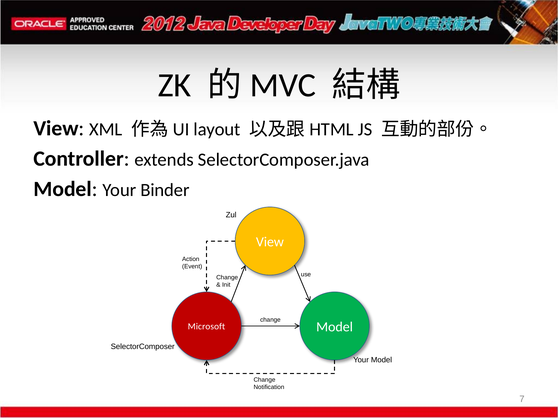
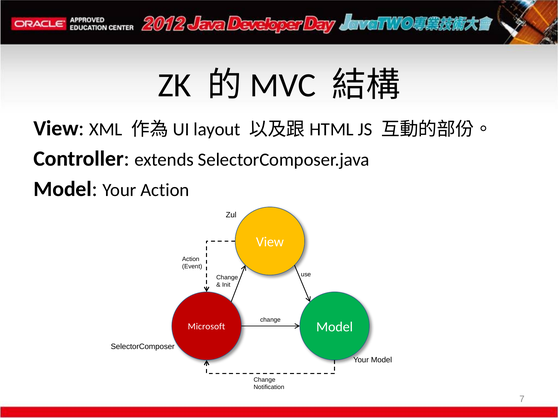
Your Binder: Binder -> Action (165, 190)
